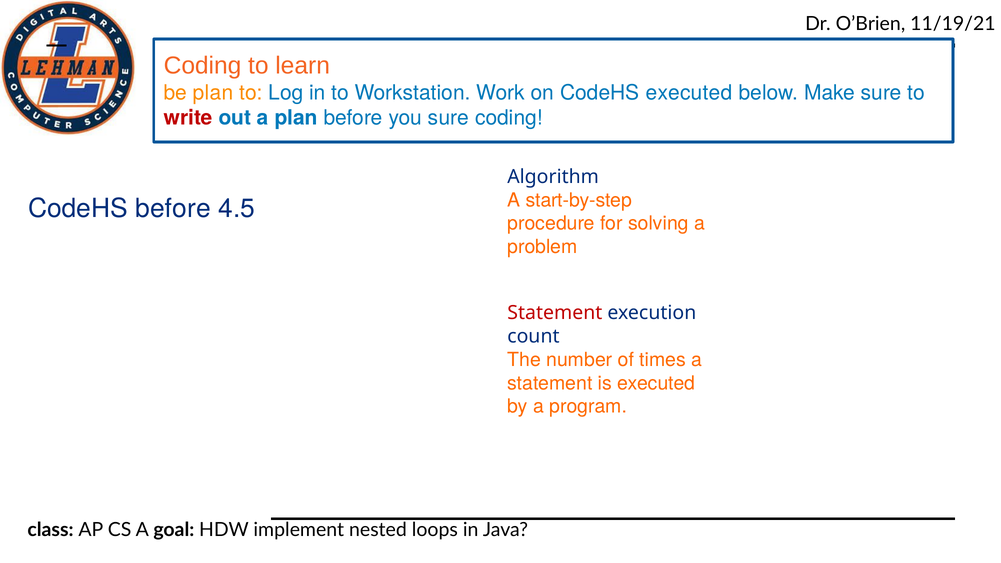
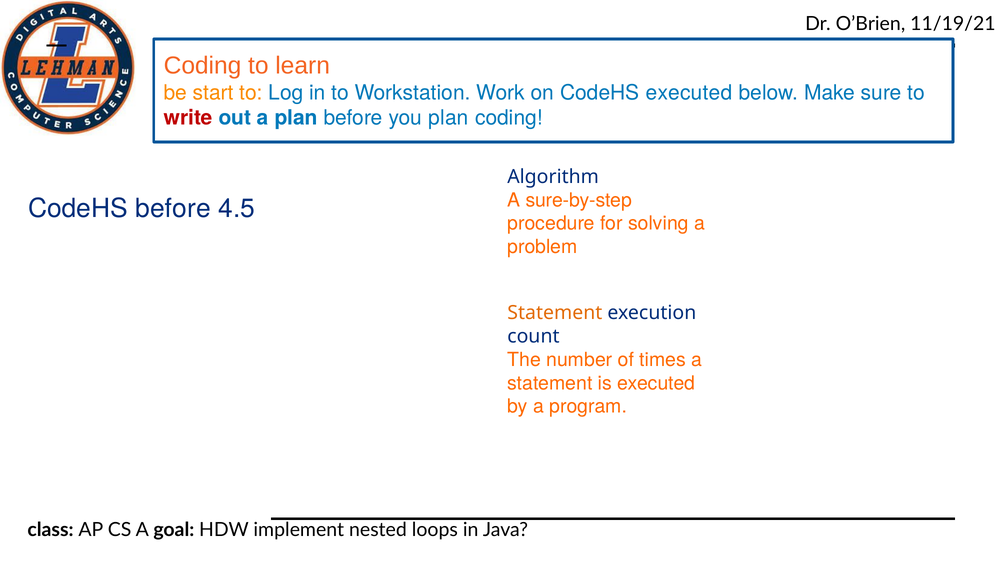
be plan: plan -> start (213, 93)
you sure: sure -> plan (448, 118)
start-by-step: start-by-step -> sure-by-step (579, 200)
Statement colour: red -> orange (555, 313)
